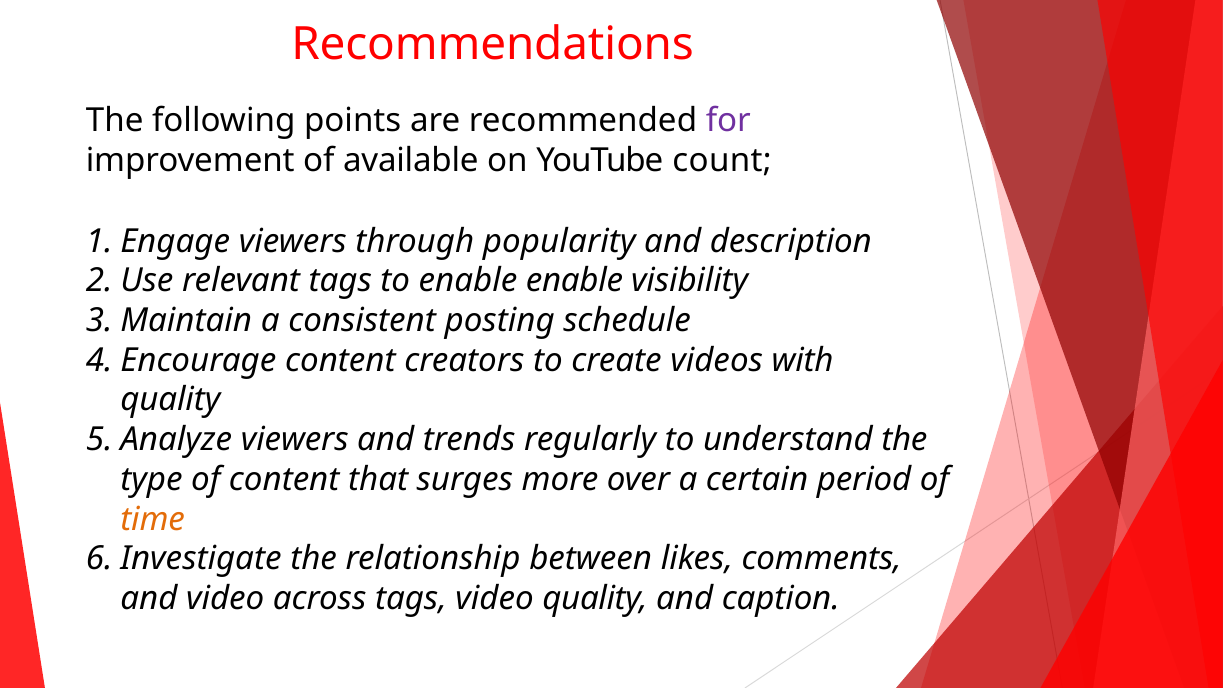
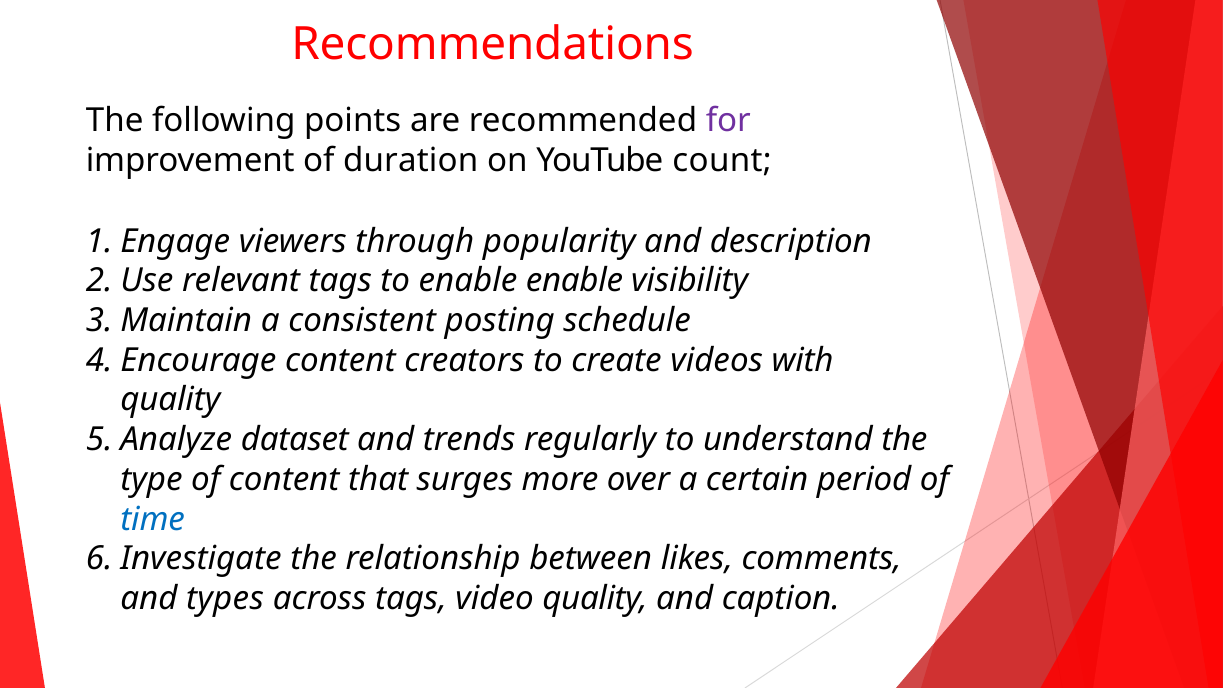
available: available -> duration (411, 160)
viewers: viewers -> dataset (295, 440)
time colour: orange -> blue (153, 519)
and video: video -> types (225, 599)
